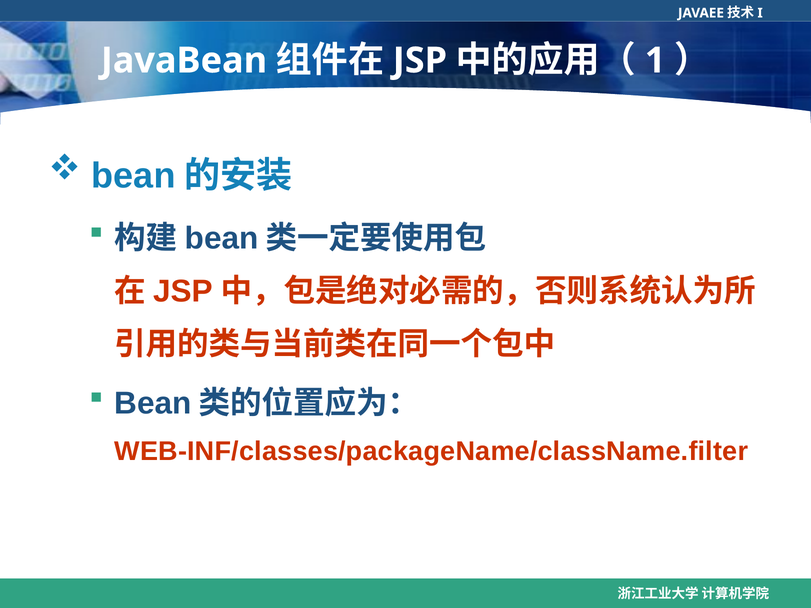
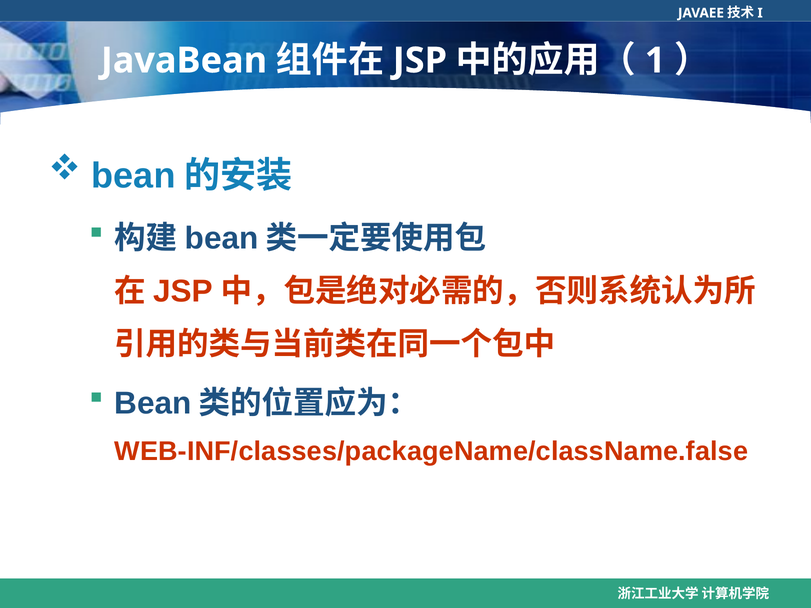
WEB-INF/classes/packageName/className.filter: WEB-INF/classes/packageName/className.filter -> WEB-INF/classes/packageName/className.false (431, 451)
